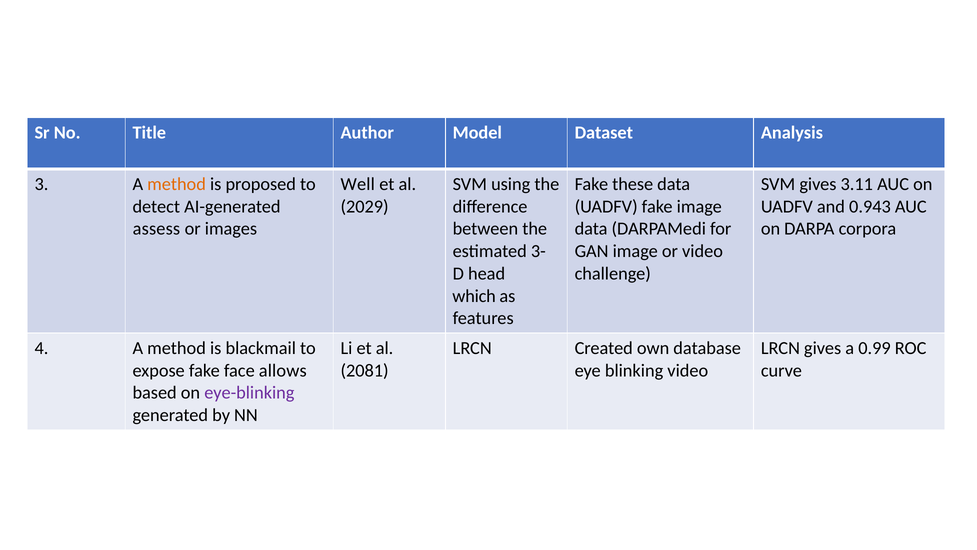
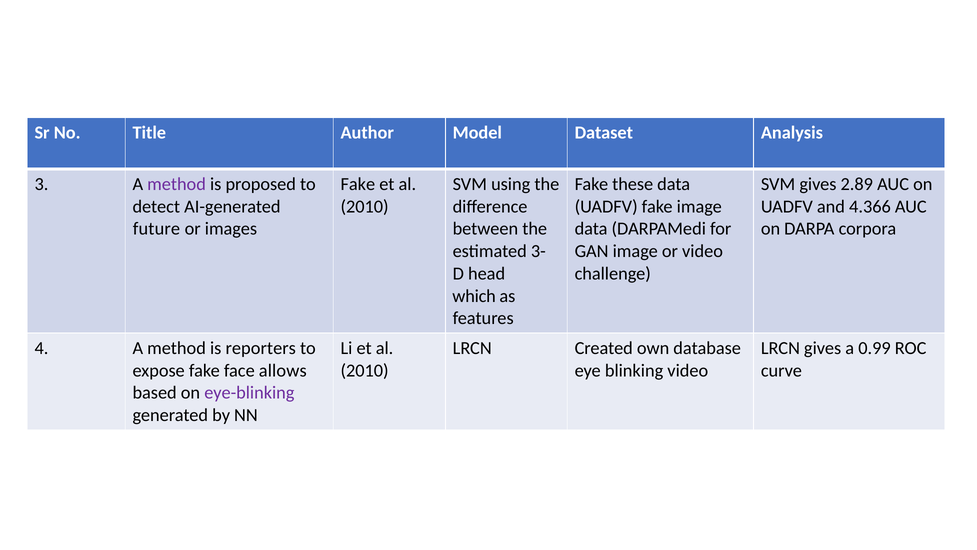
method colour: orange -> purple (177, 184)
Well: Well -> Fake (358, 184)
3.11: 3.11 -> 2.89 (857, 184)
2029: 2029 -> 2010 (365, 206)
0.943: 0.943 -> 4.366 (870, 206)
assess: assess -> future (156, 229)
blackmail: blackmail -> reporters (261, 348)
2081: 2081 -> 2010 (365, 370)
